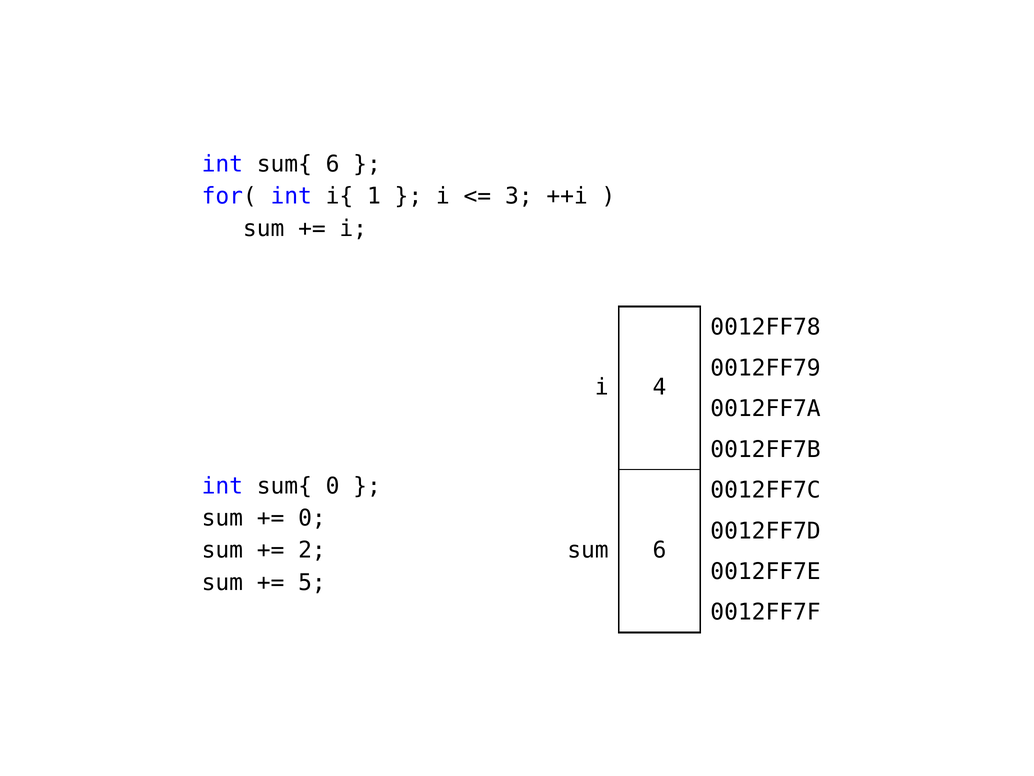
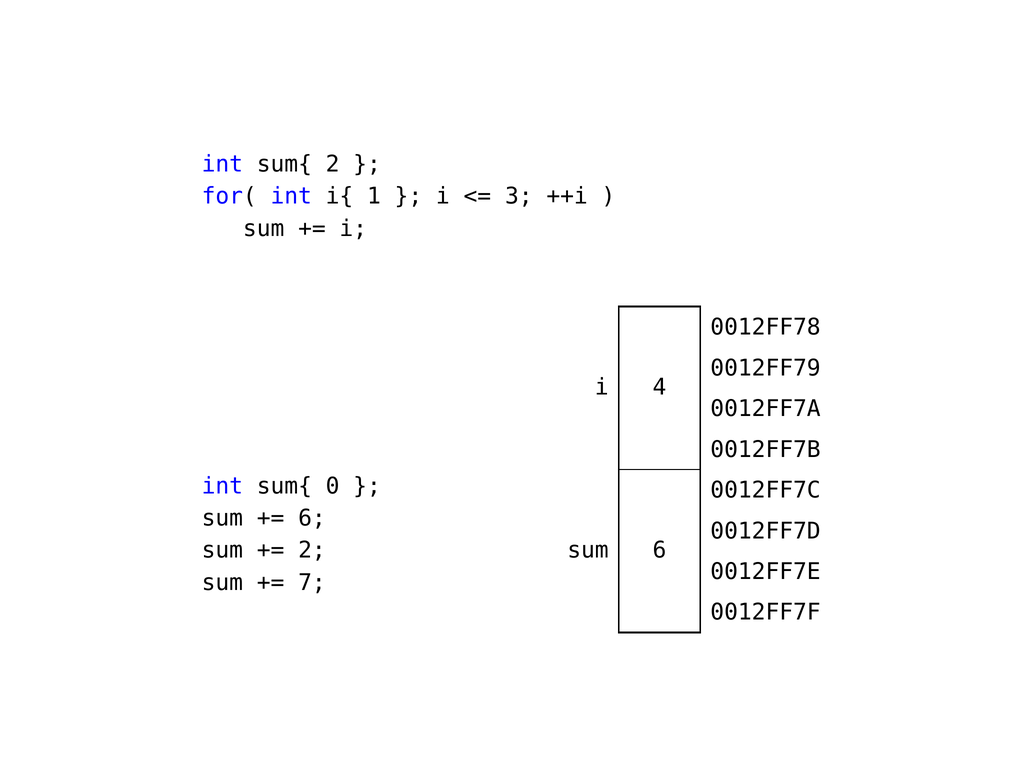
sum{ 6: 6 -> 2 (333, 164)
0: 0 -> 6 (312, 518)
5: 5 -> 7 (312, 582)
